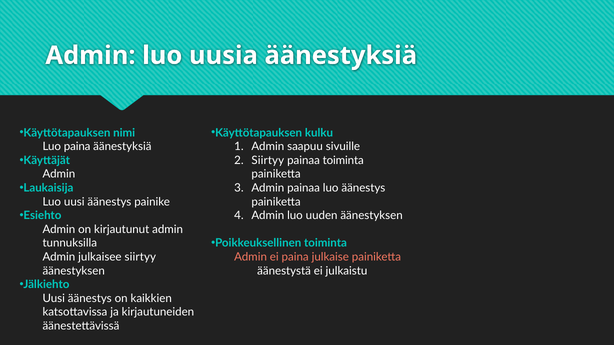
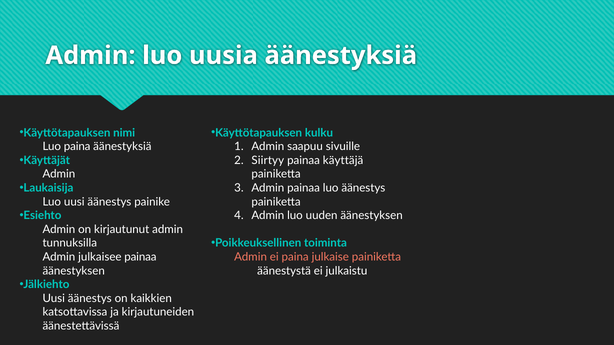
painaa toiminta: toiminta -> käyttäjä (343, 161)
julkaisee siirtyy: siirtyy -> painaa (140, 257)
